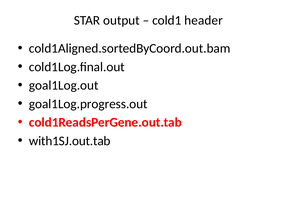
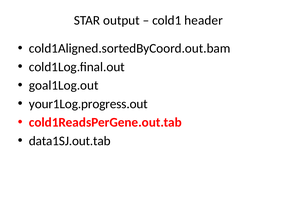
goal1Log.progress.out: goal1Log.progress.out -> your1Log.progress.out (88, 104)
with1SJ.out.tab: with1SJ.out.tab -> data1SJ.out.tab (70, 141)
